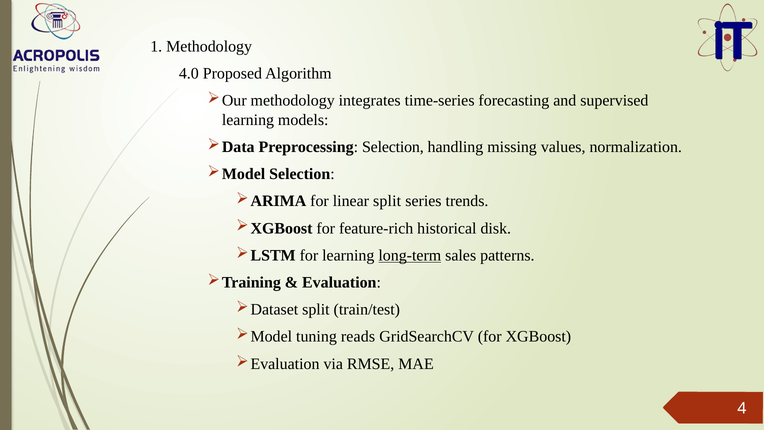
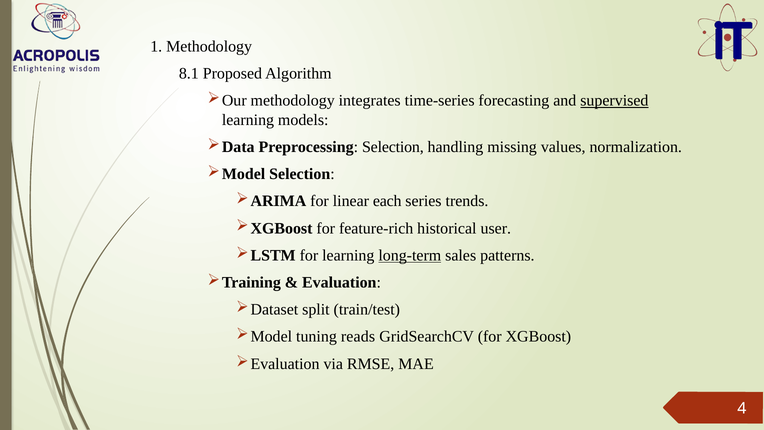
4.0: 4.0 -> 8.1 (189, 74)
supervised underline: none -> present (614, 101)
linear split: split -> each (387, 201)
disk: disk -> user (496, 228)
